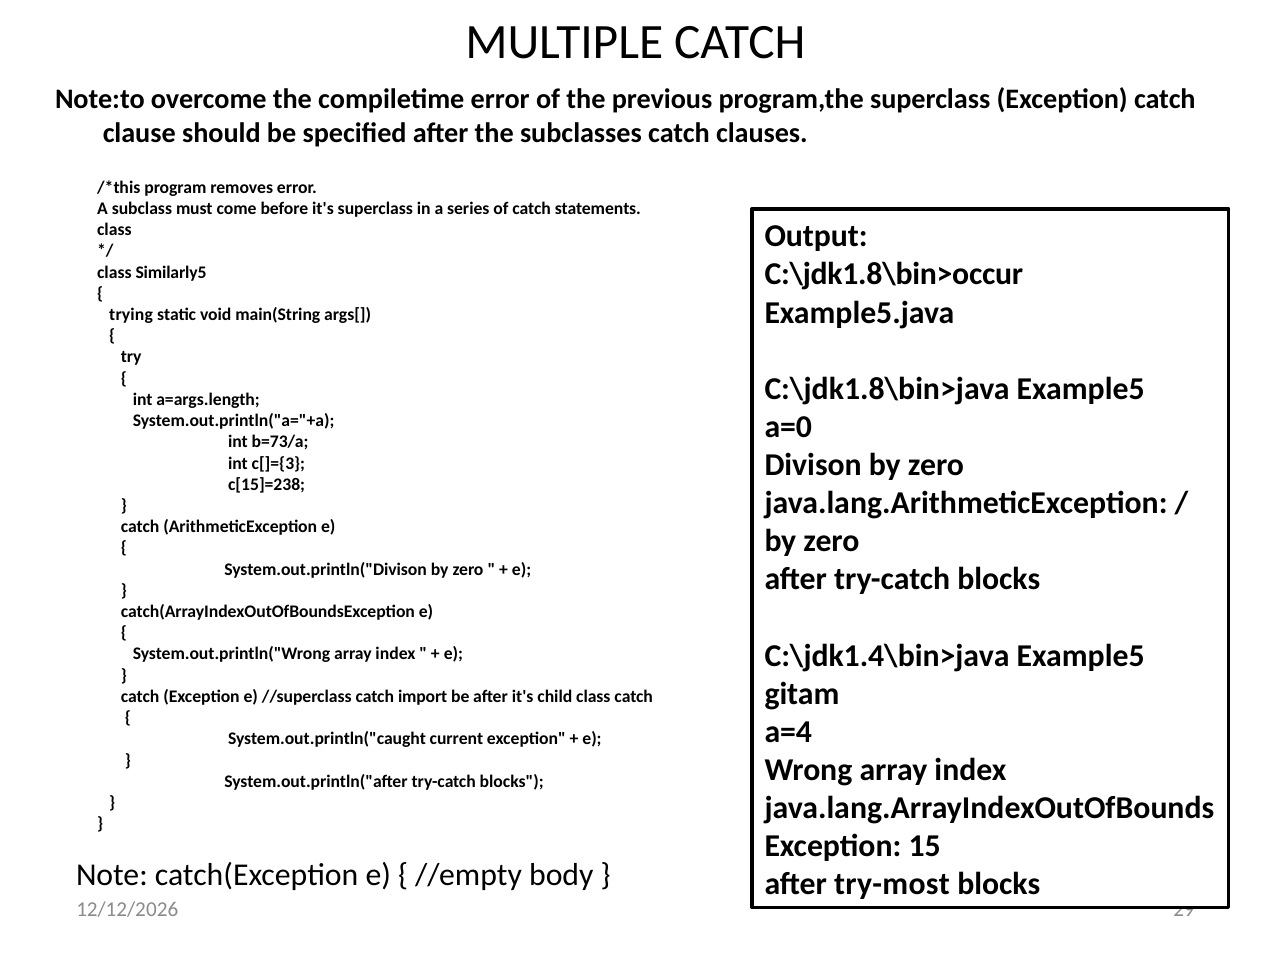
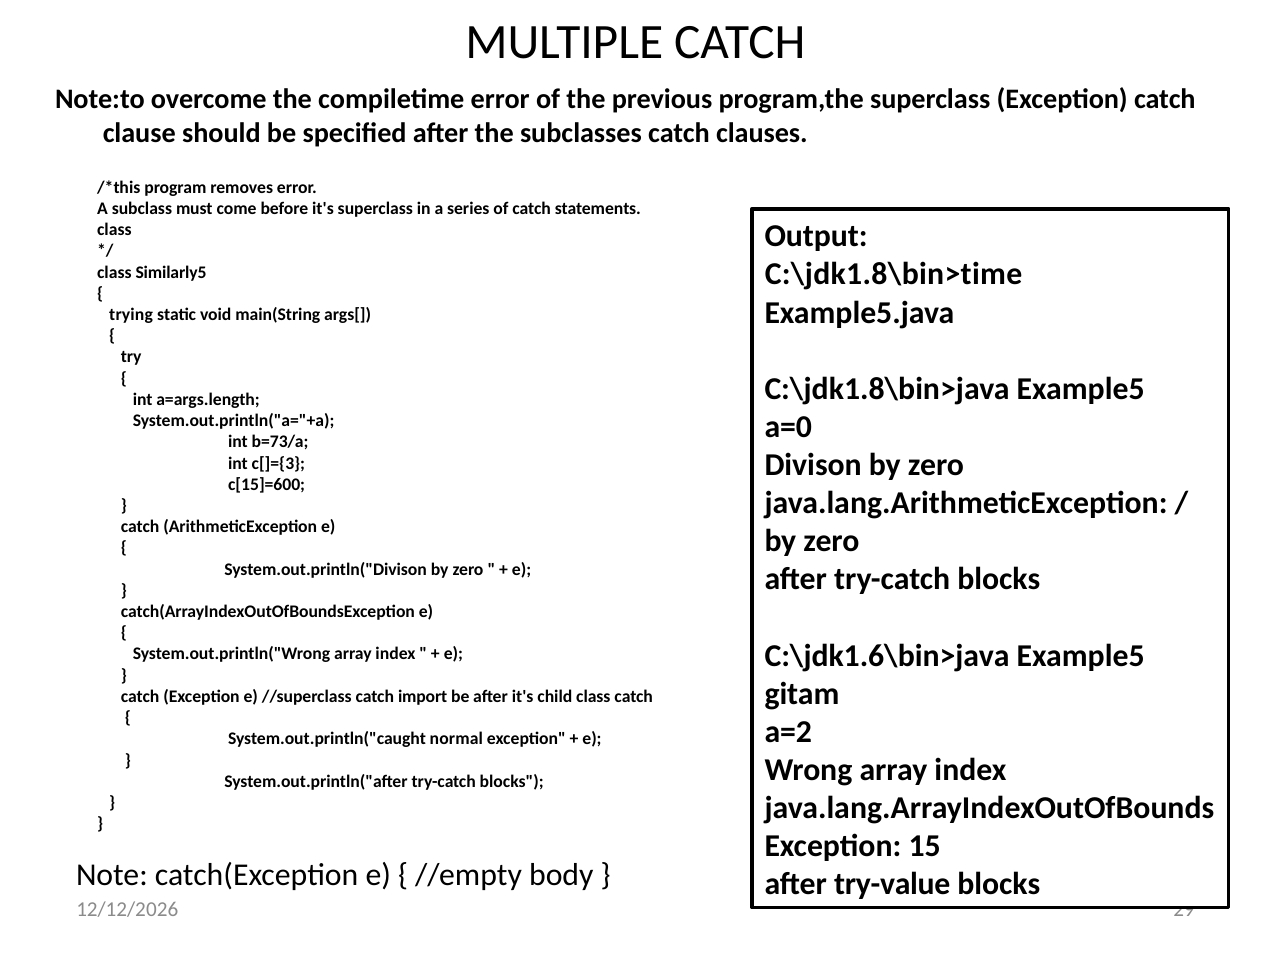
C:\jdk1.8\bin>occur: C:\jdk1.8\bin>occur -> C:\jdk1.8\bin>time (894, 274)
c[15]=238: c[15]=238 -> c[15]=600 (267, 485)
C:\jdk1.4\bin>java: C:\jdk1.4\bin>java -> C:\jdk1.6\bin>java (887, 656)
a=4: a=4 -> a=2 (788, 732)
current: current -> normal (456, 739)
try-most: try-most -> try-value (892, 885)
